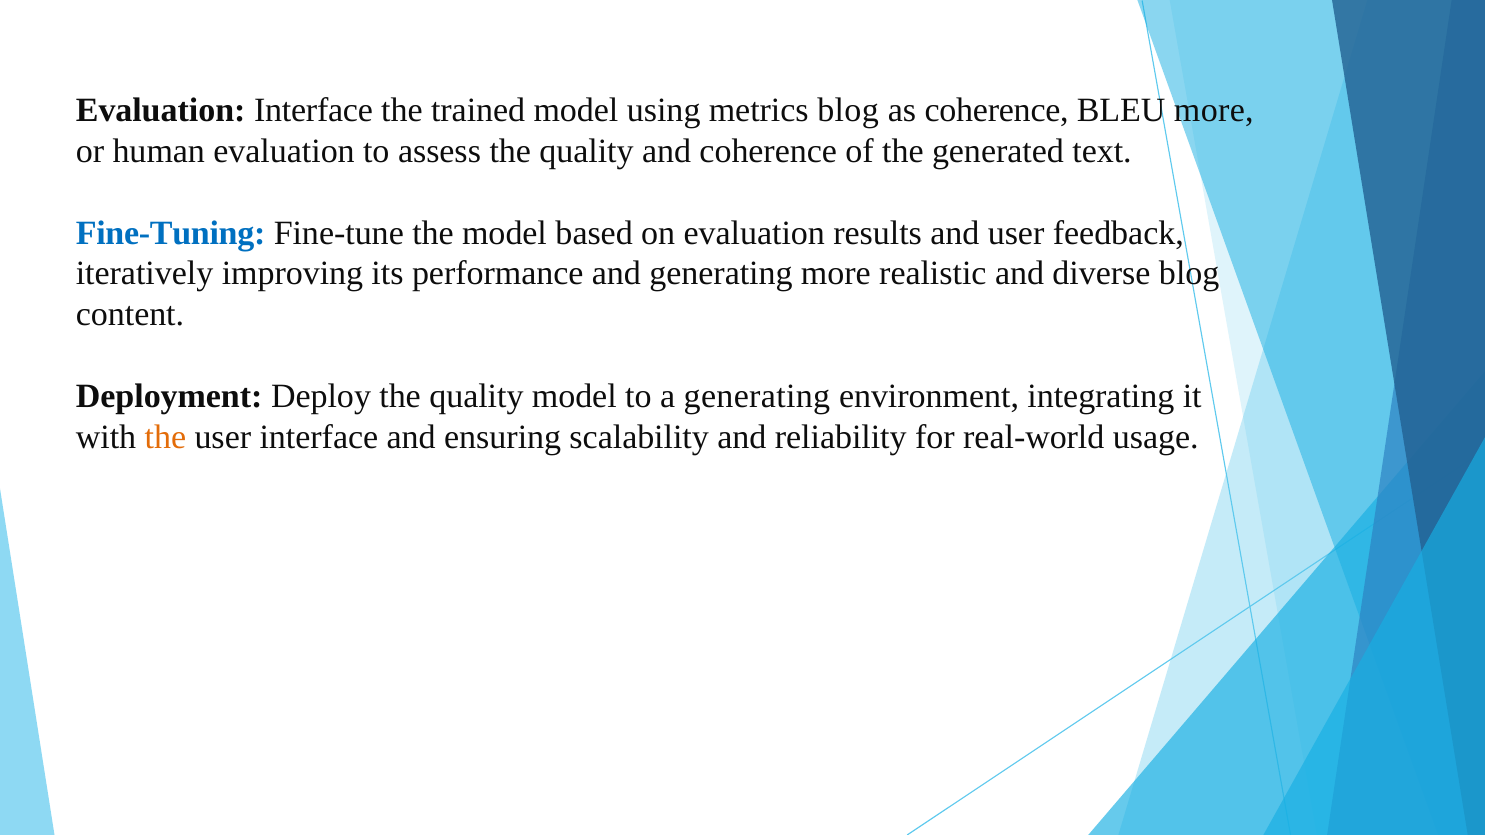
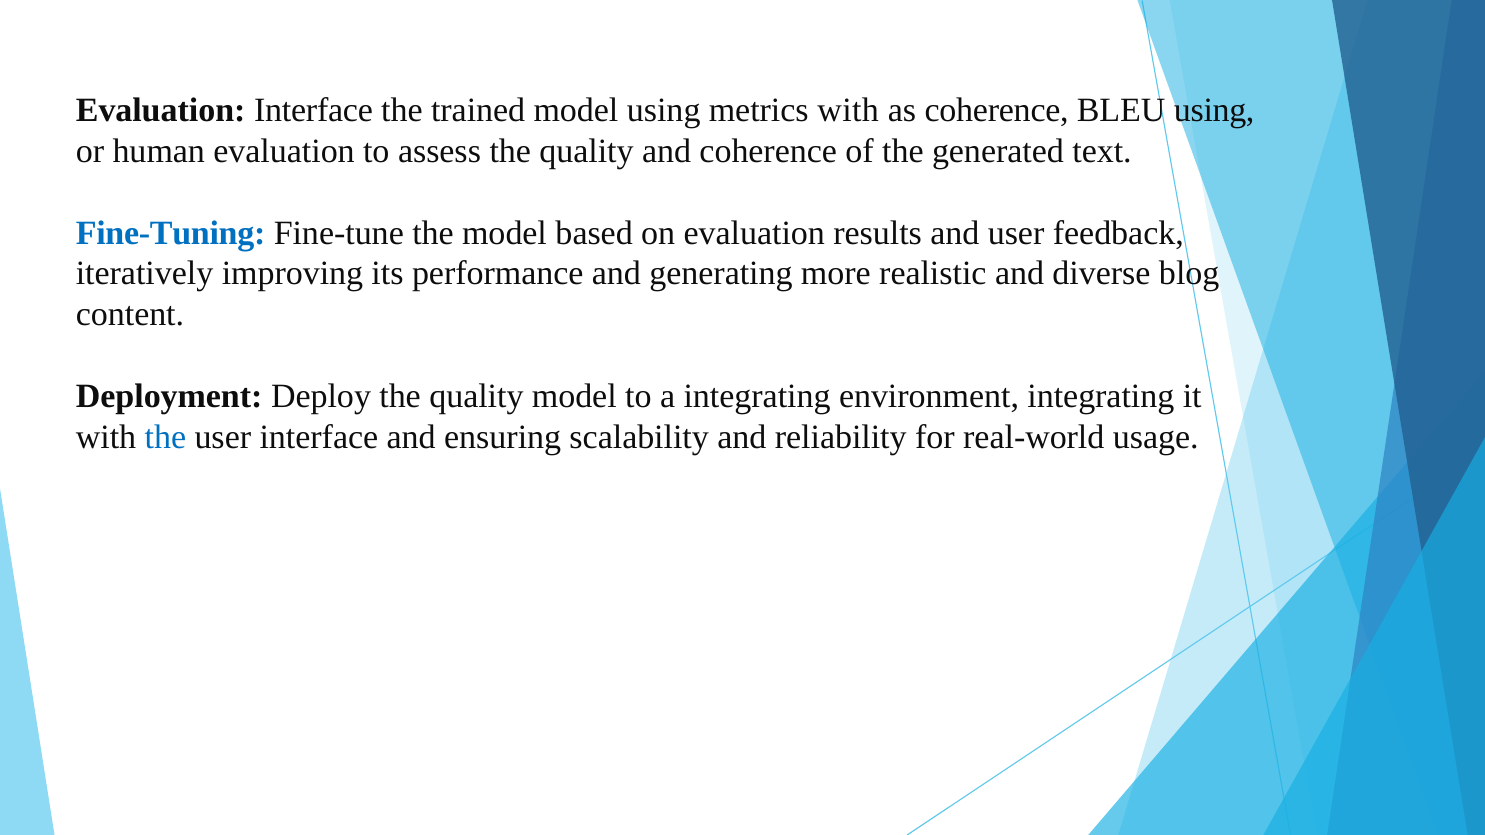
metrics blog: blog -> with (848, 110)
BLEU more: more -> using (1214, 110)
a generating: generating -> integrating (757, 396)
the colour: orange -> blue (165, 437)
